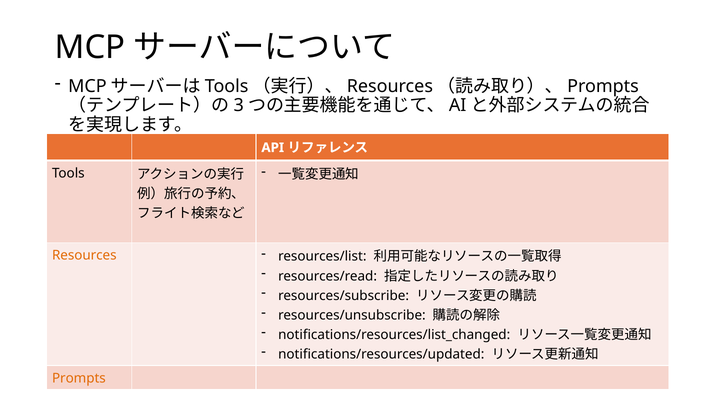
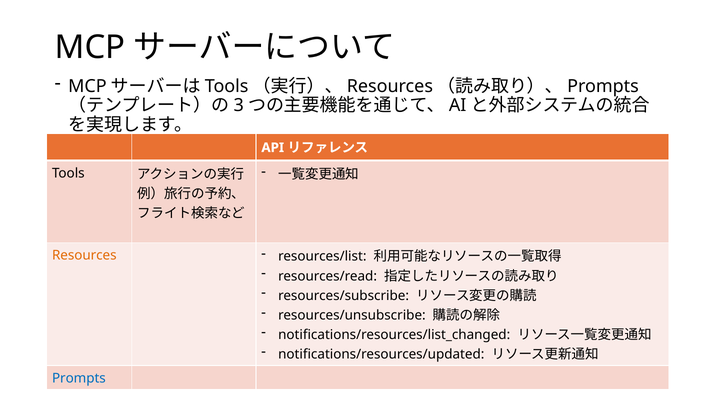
Prompts colour: orange -> blue (79, 378)
